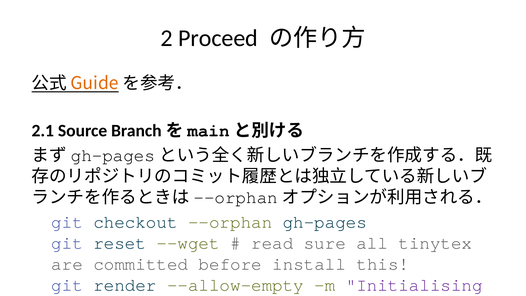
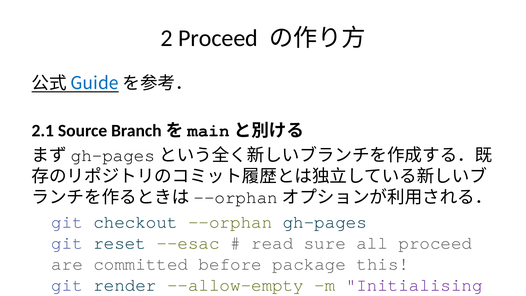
Guide colour: orange -> blue (95, 83)
--wget: --wget -> --esac (188, 243)
all tinytex: tinytex -> proceed (435, 243)
install: install -> package (309, 264)
